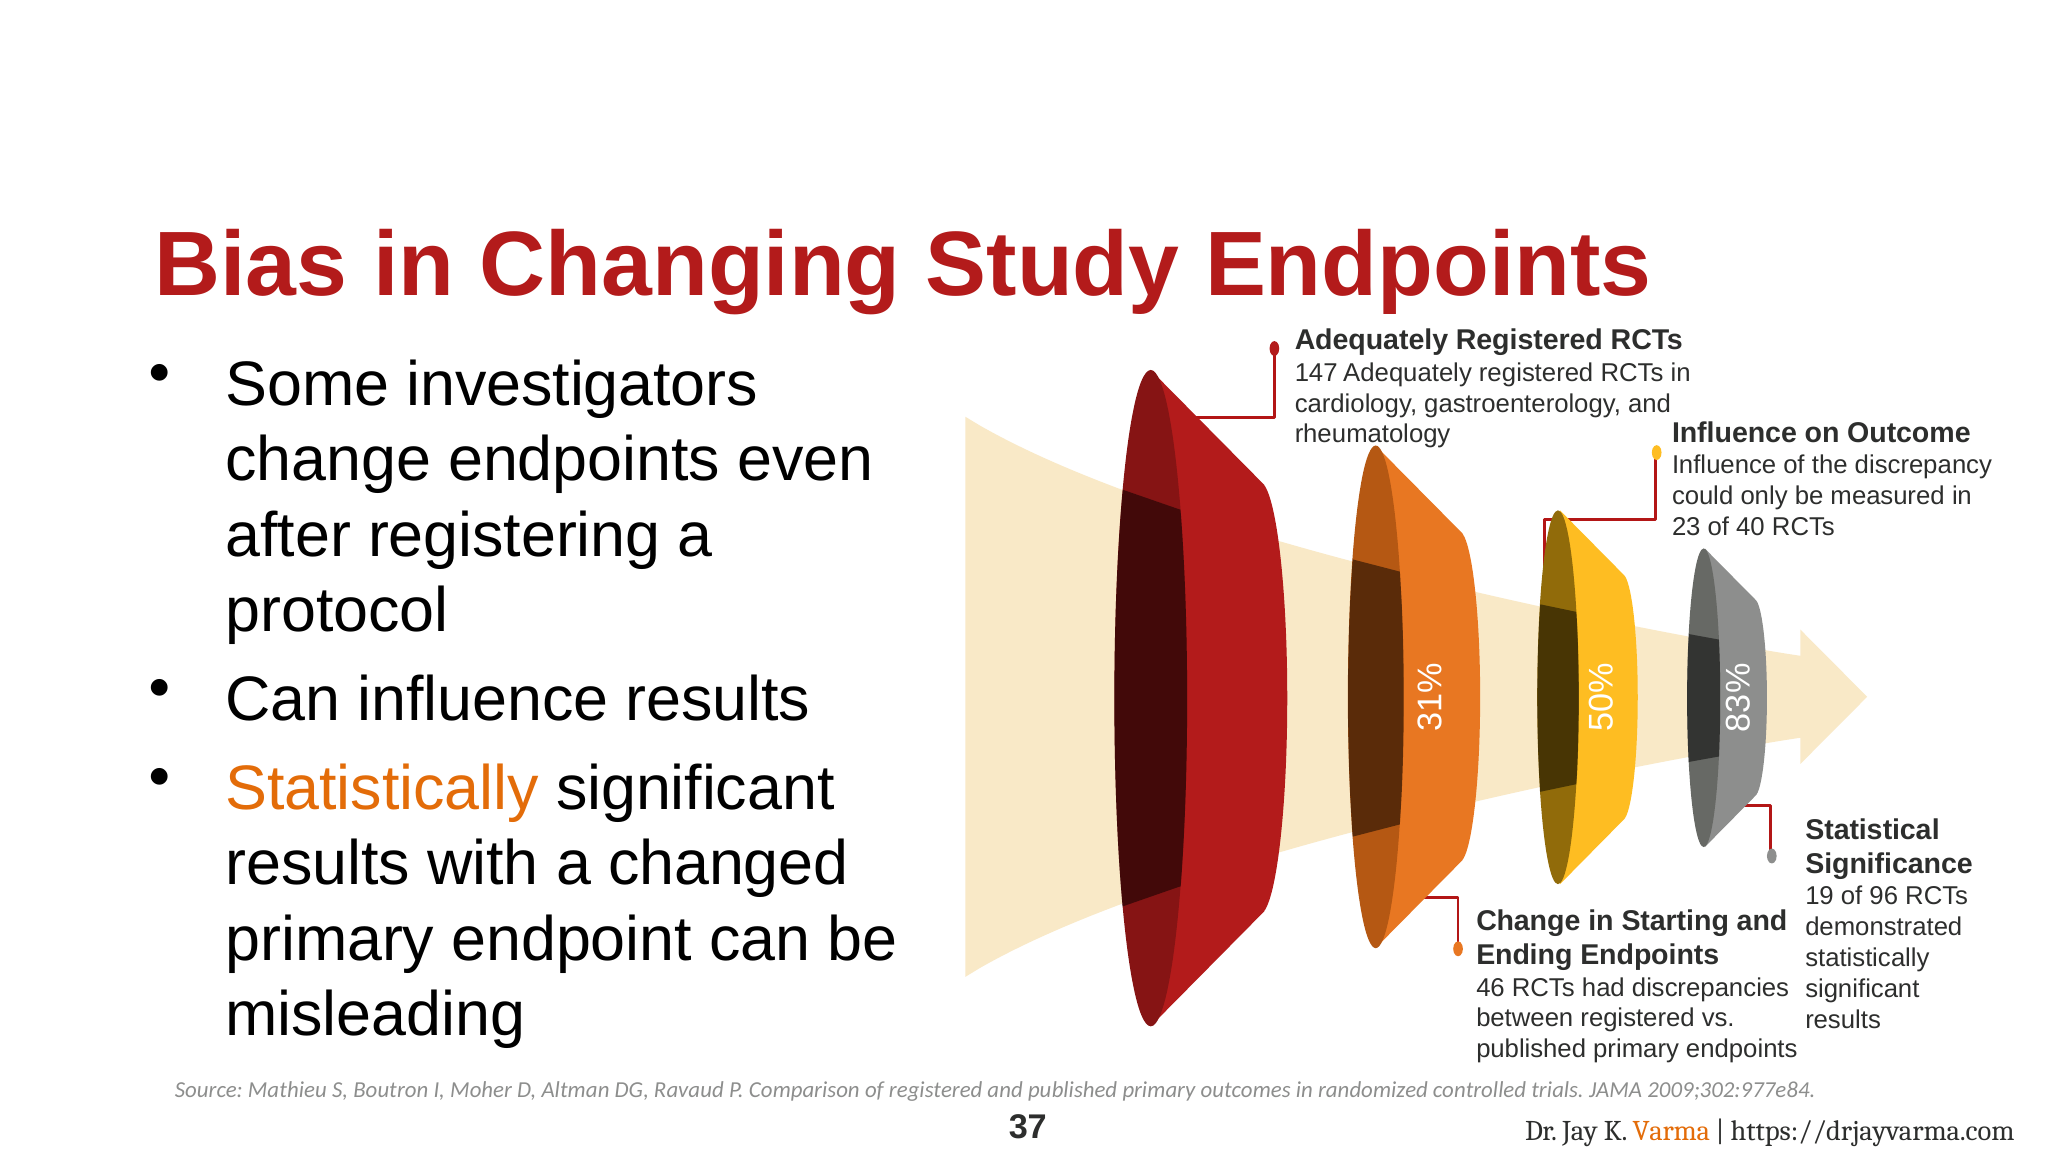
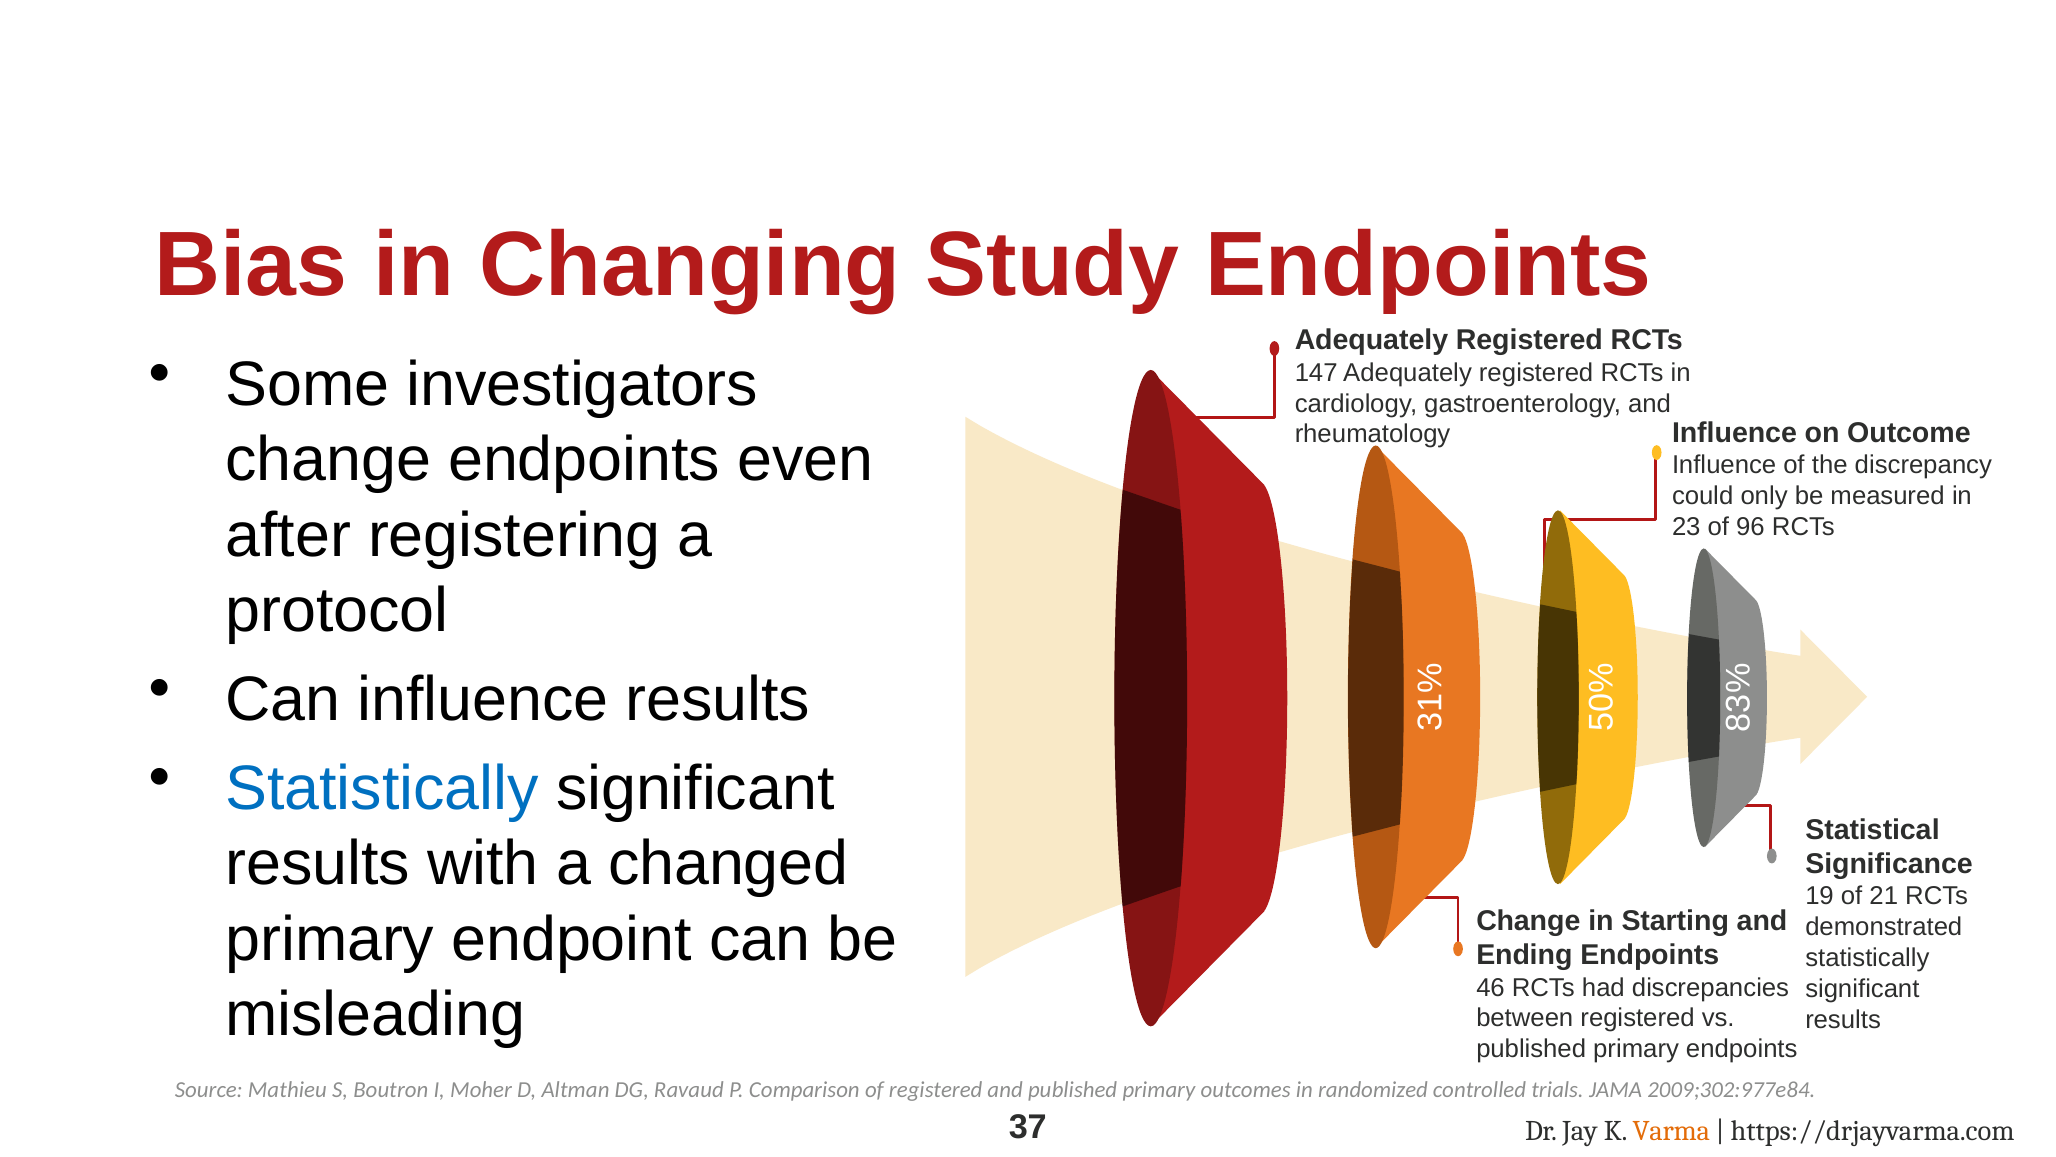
40: 40 -> 96 (1750, 527)
Statistically colour: orange -> blue (382, 789)
96: 96 -> 21 (1884, 896)
